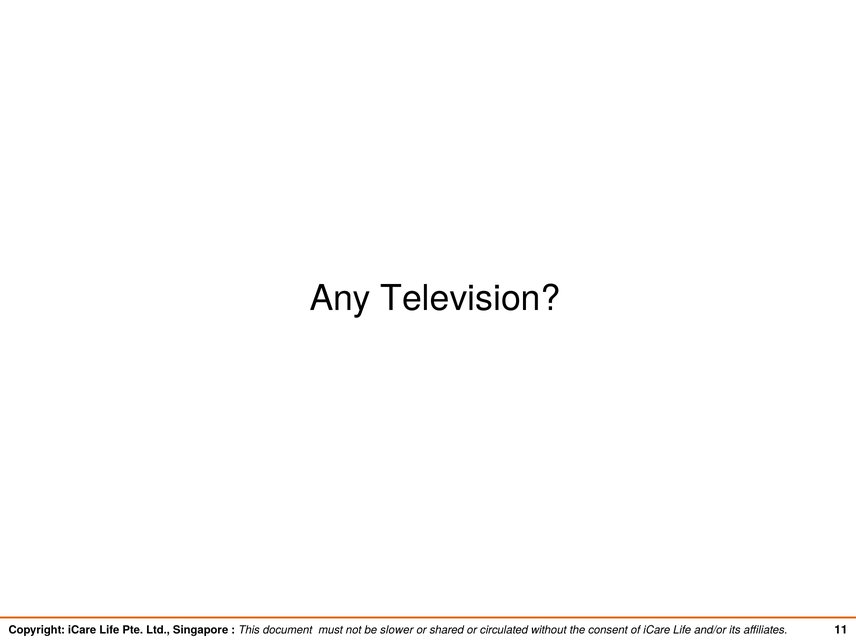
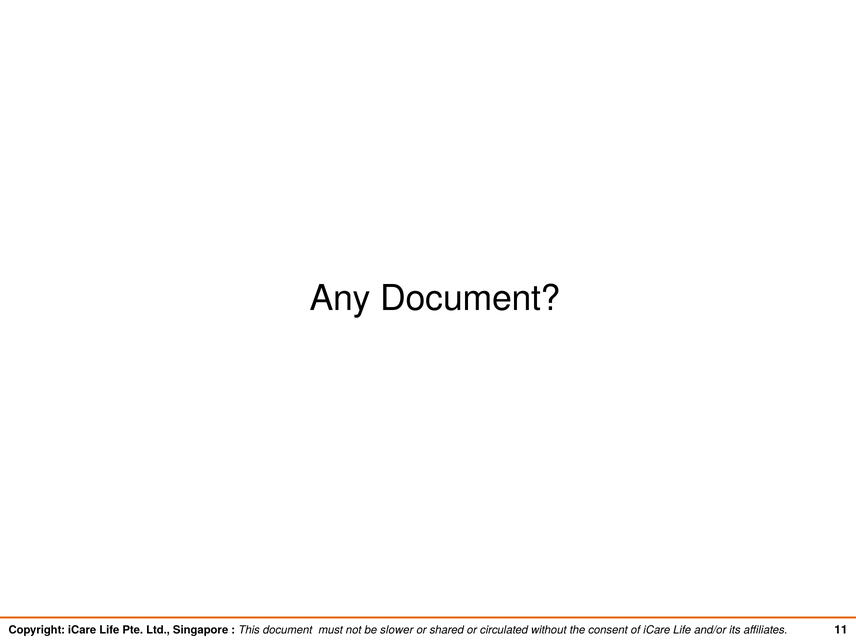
Any Television: Television -> Document (471, 299)
